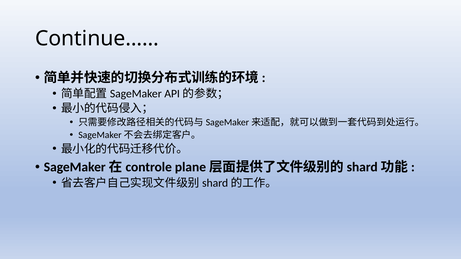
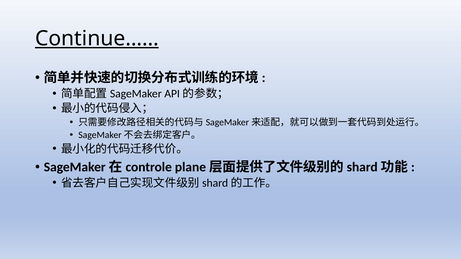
Continue…… underline: none -> present (97, 39)
